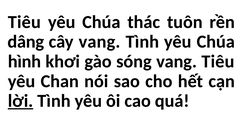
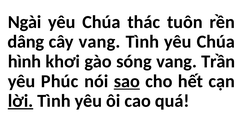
Tiêu: Tiêu -> Ngài (25, 22)
vang Tiêu: Tiêu -> Trần (218, 61)
Chan: Chan -> Phúc (60, 81)
sao underline: none -> present (127, 81)
